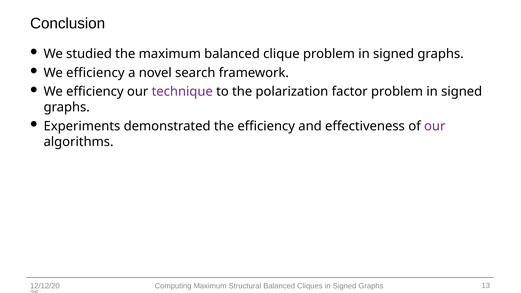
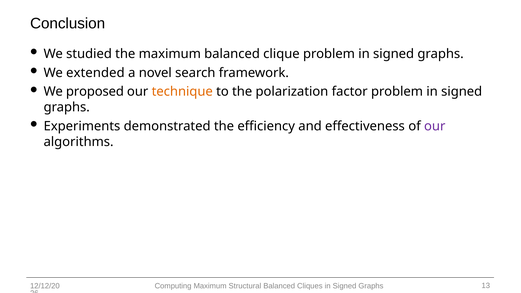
efficiency: efficiency -> extended (95, 73)
efficiency: efficiency -> proposed (95, 92)
technique colour: purple -> orange (182, 92)
